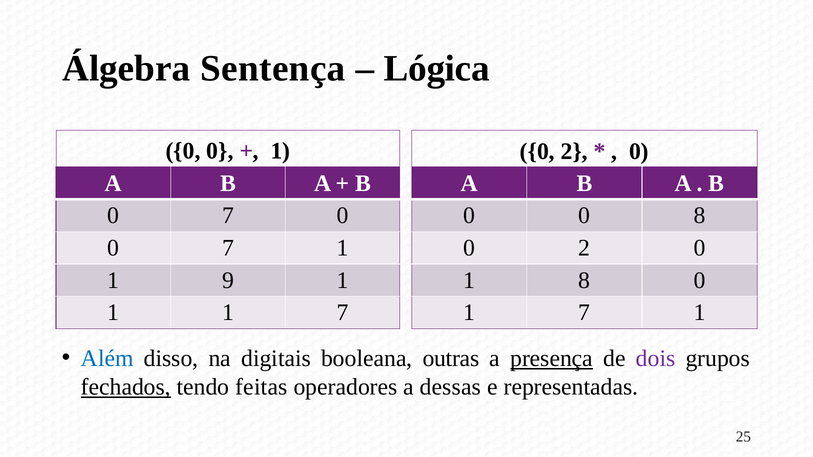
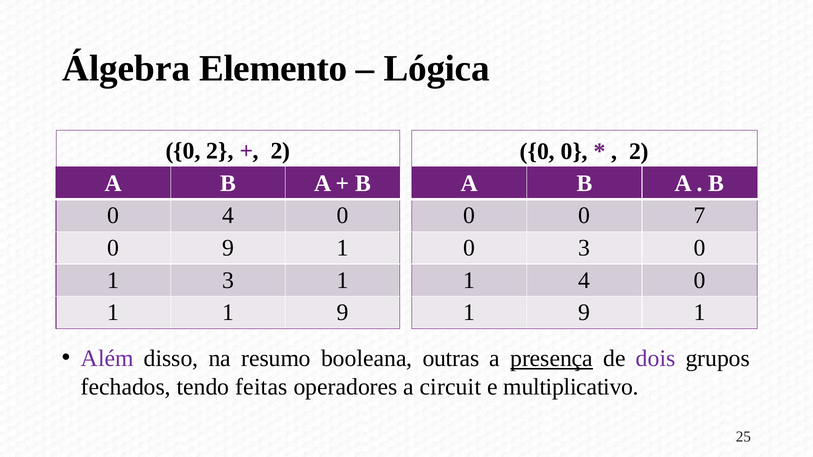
Sentença: Sentença -> Elemento (273, 68)
0: 0 -> 2 (220, 151)
1: 1 -> 2 (280, 151)
2: 2 -> 0 (574, 151)
0: 0 -> 2 (639, 151)
7: 7 -> 4 (228, 216)
0 8: 8 -> 7 (700, 216)
7: 7 -> 9 (228, 248)
2: 2 -> 3 (584, 248)
1 9: 9 -> 3 (228, 281)
1 8: 8 -> 4 (584, 281)
1 1 7: 7 -> 9 (343, 313)
7: 7 -> 9 (584, 313)
Além colour: blue -> purple (107, 359)
digitais: digitais -> resumo (276, 359)
fechados underline: present -> none (126, 387)
dessas: dessas -> circuit (450, 387)
representadas: representadas -> multiplicativo (571, 387)
